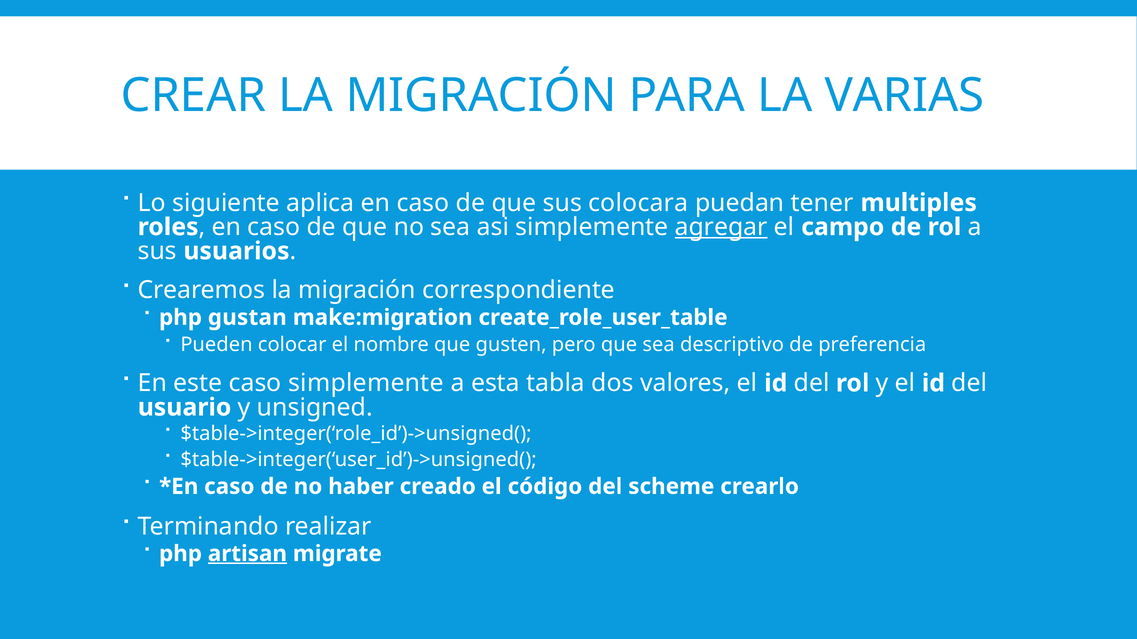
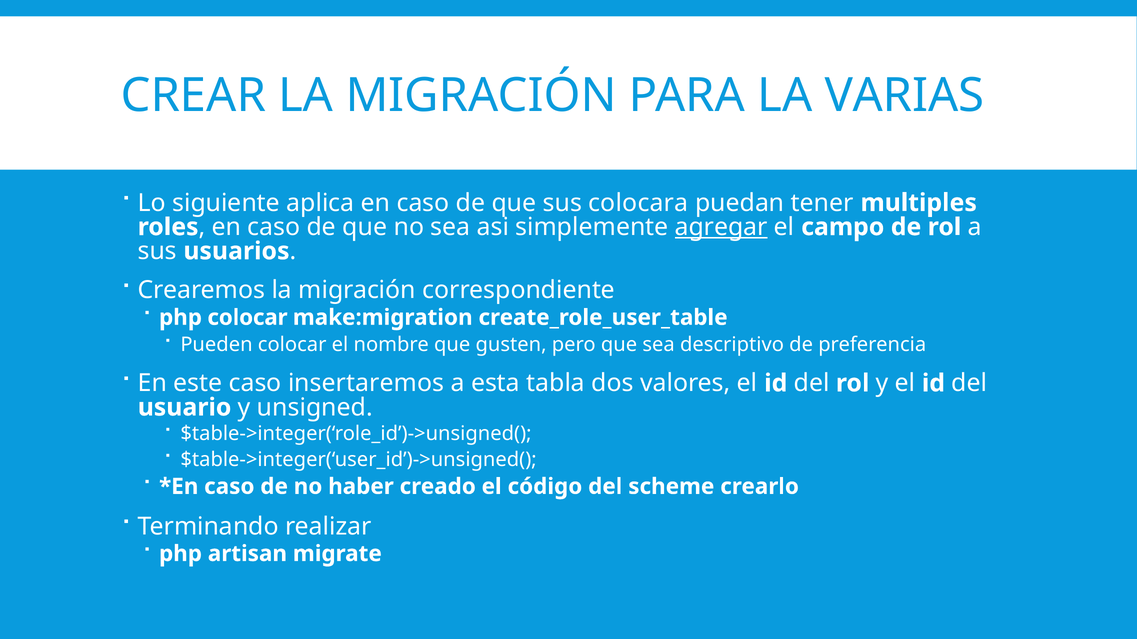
php gustan: gustan -> colocar (248, 318)
caso simplemente: simplemente -> insertaremos (366, 384)
artisan underline: present -> none (247, 554)
